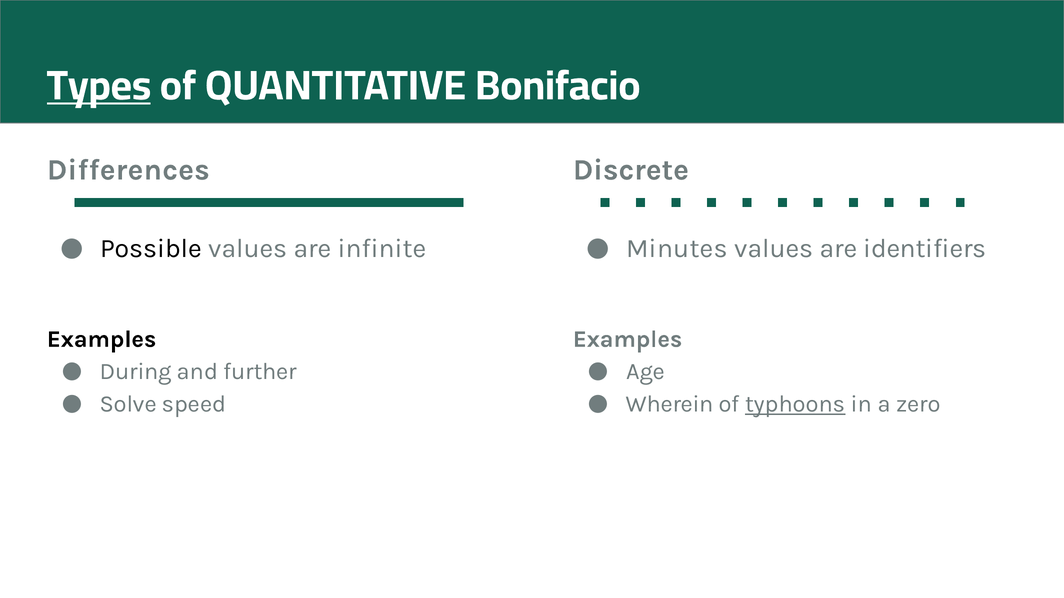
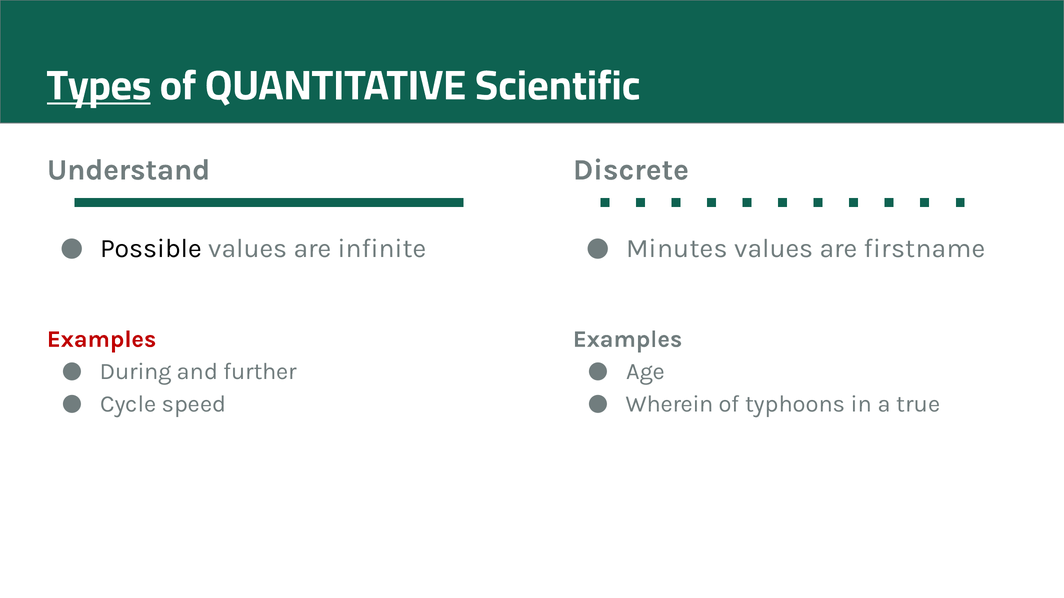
Bonifacio: Bonifacio -> Scientific (558, 86)
Differences: Differences -> Understand (129, 170)
identifiers: identifiers -> firstname (925, 249)
Examples colour: black -> red (102, 339)
Solve: Solve -> Cycle (128, 404)
typhoons underline: present -> none (795, 404)
zero: zero -> true (918, 404)
